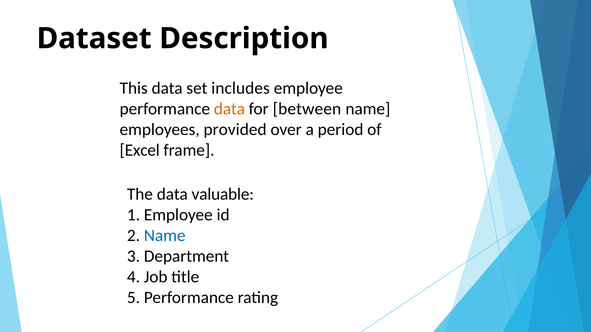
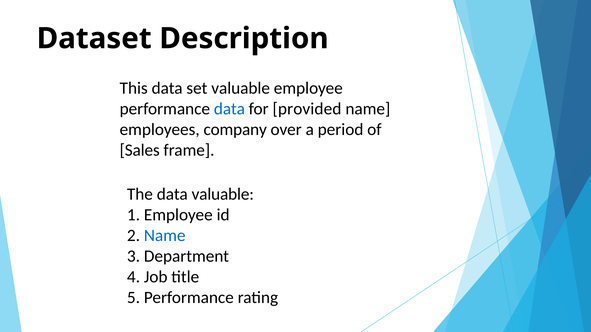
set includes: includes -> valuable (241, 88)
data colour: orange -> blue (229, 109)
between: between -> provided (307, 109)
provided: provided -> company (235, 130)
Excel: Excel -> Sales (140, 150)
